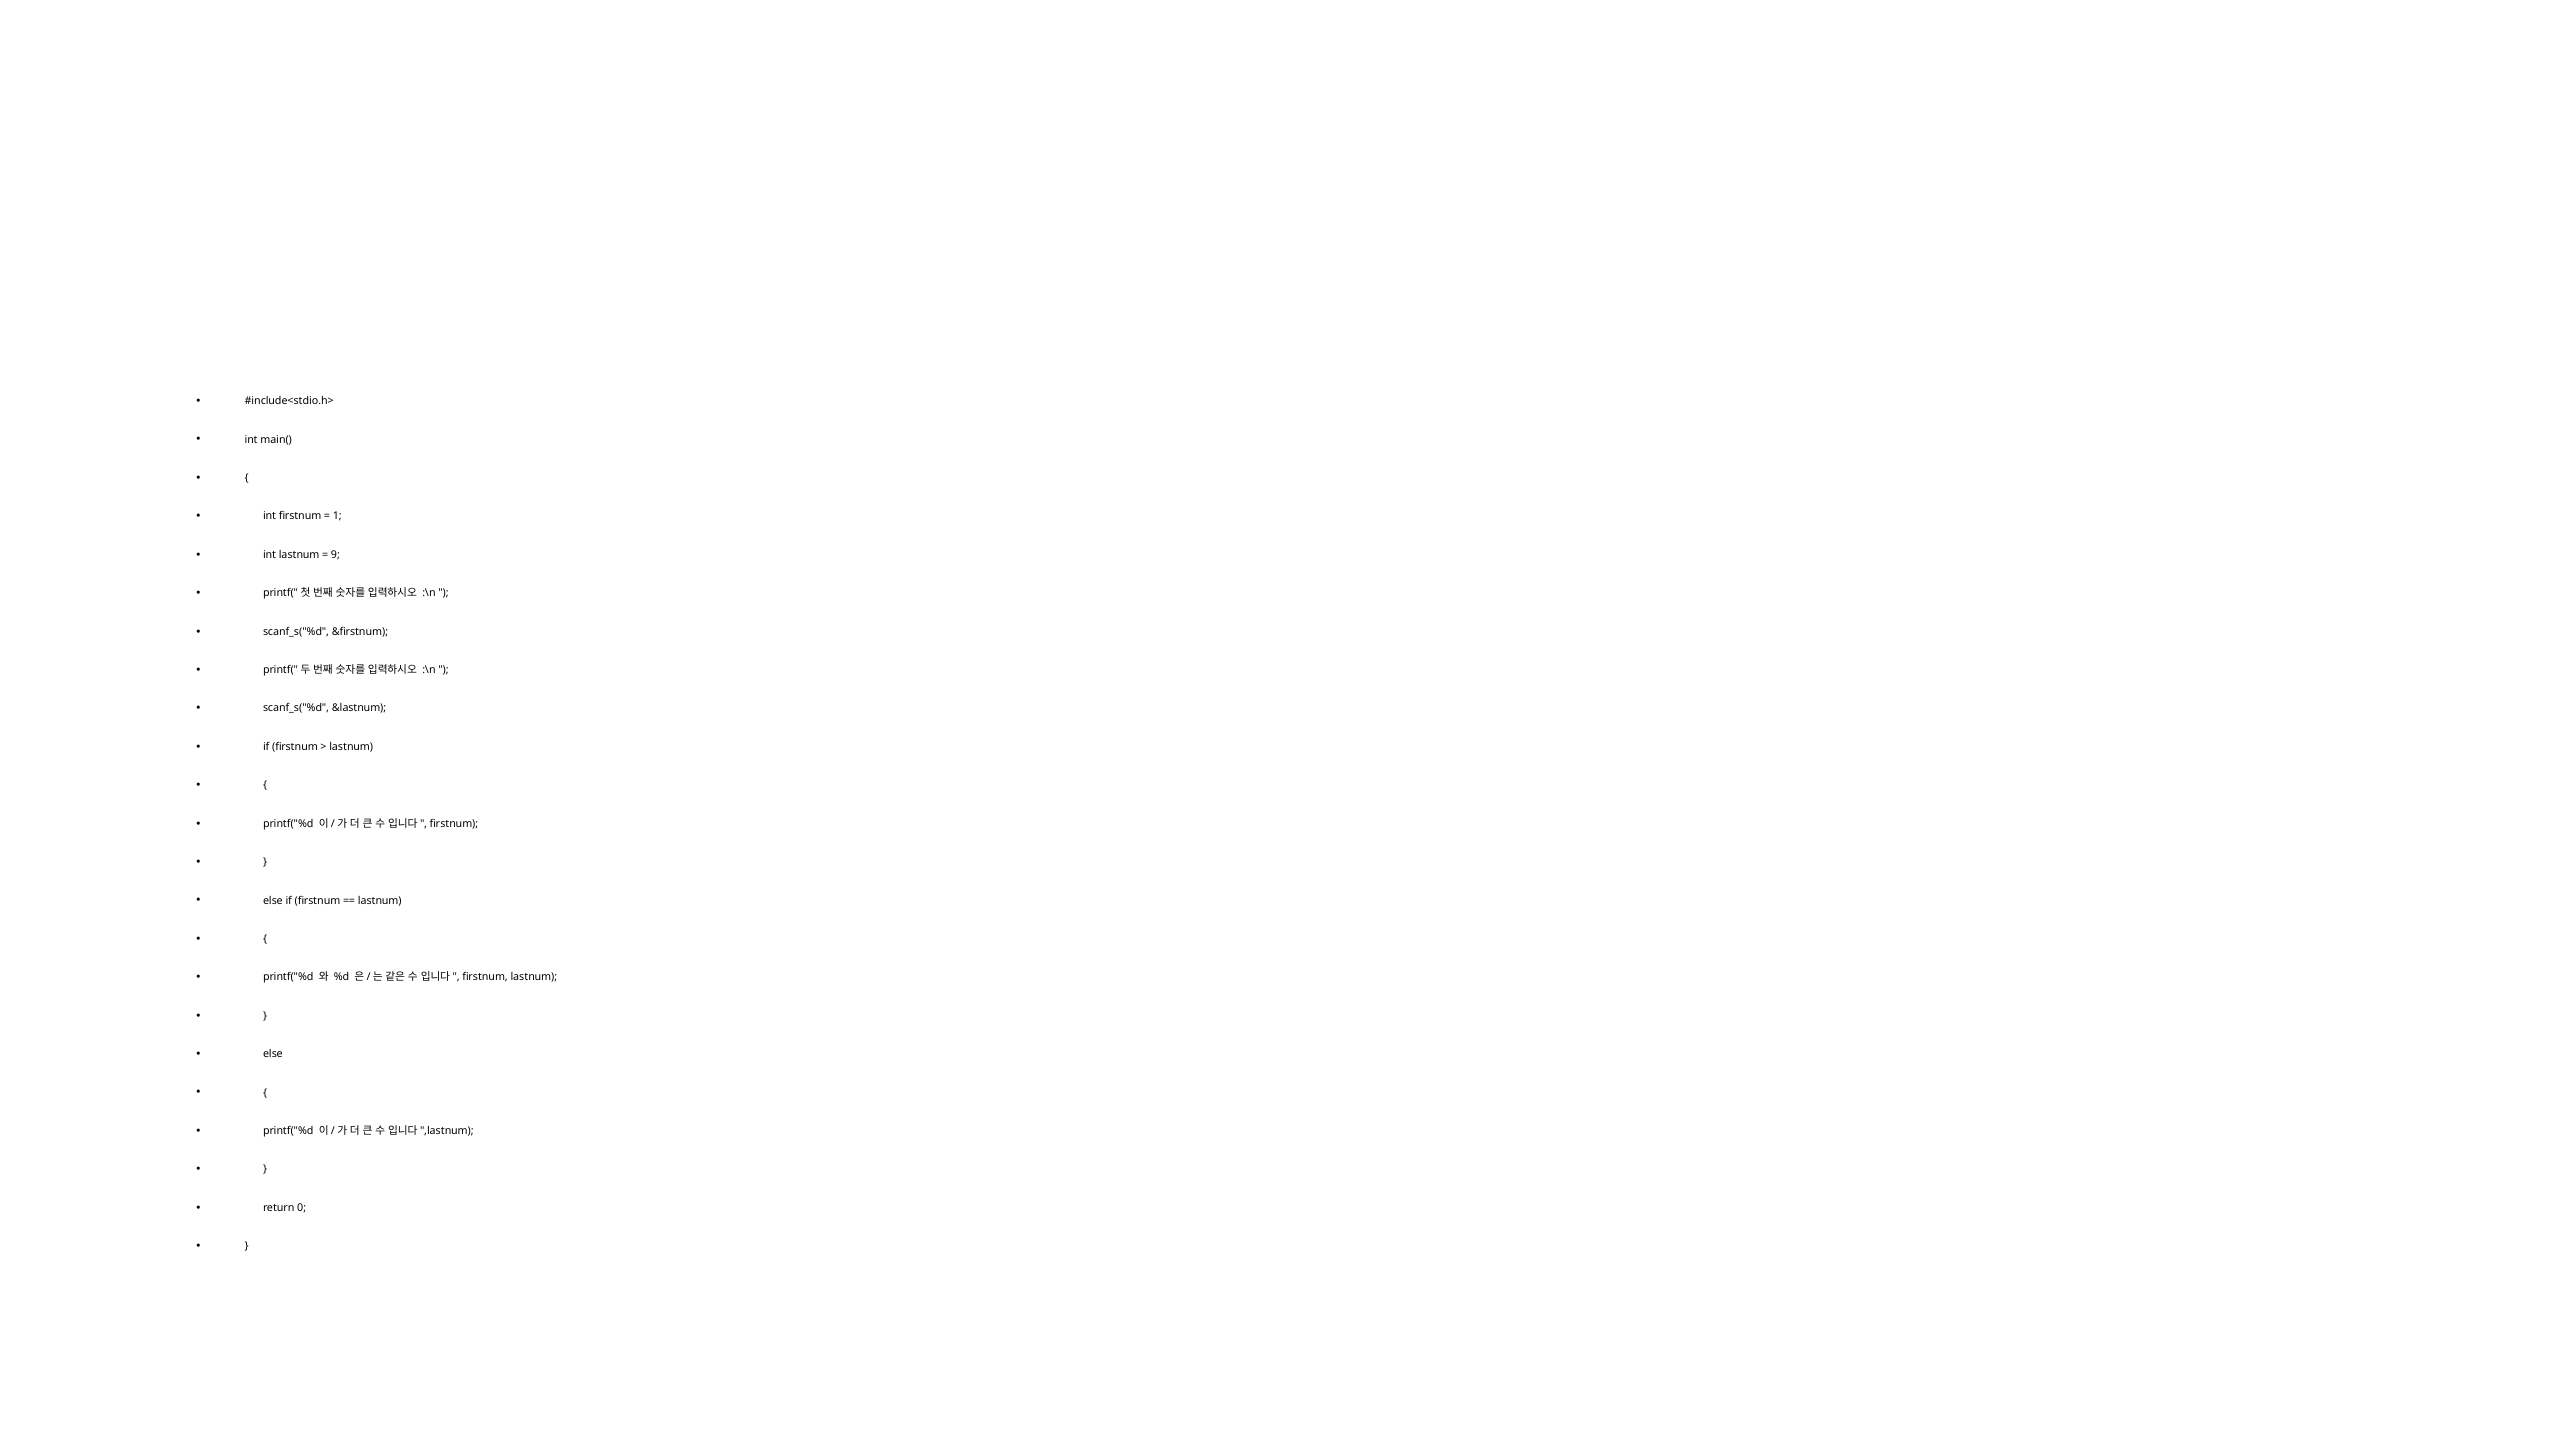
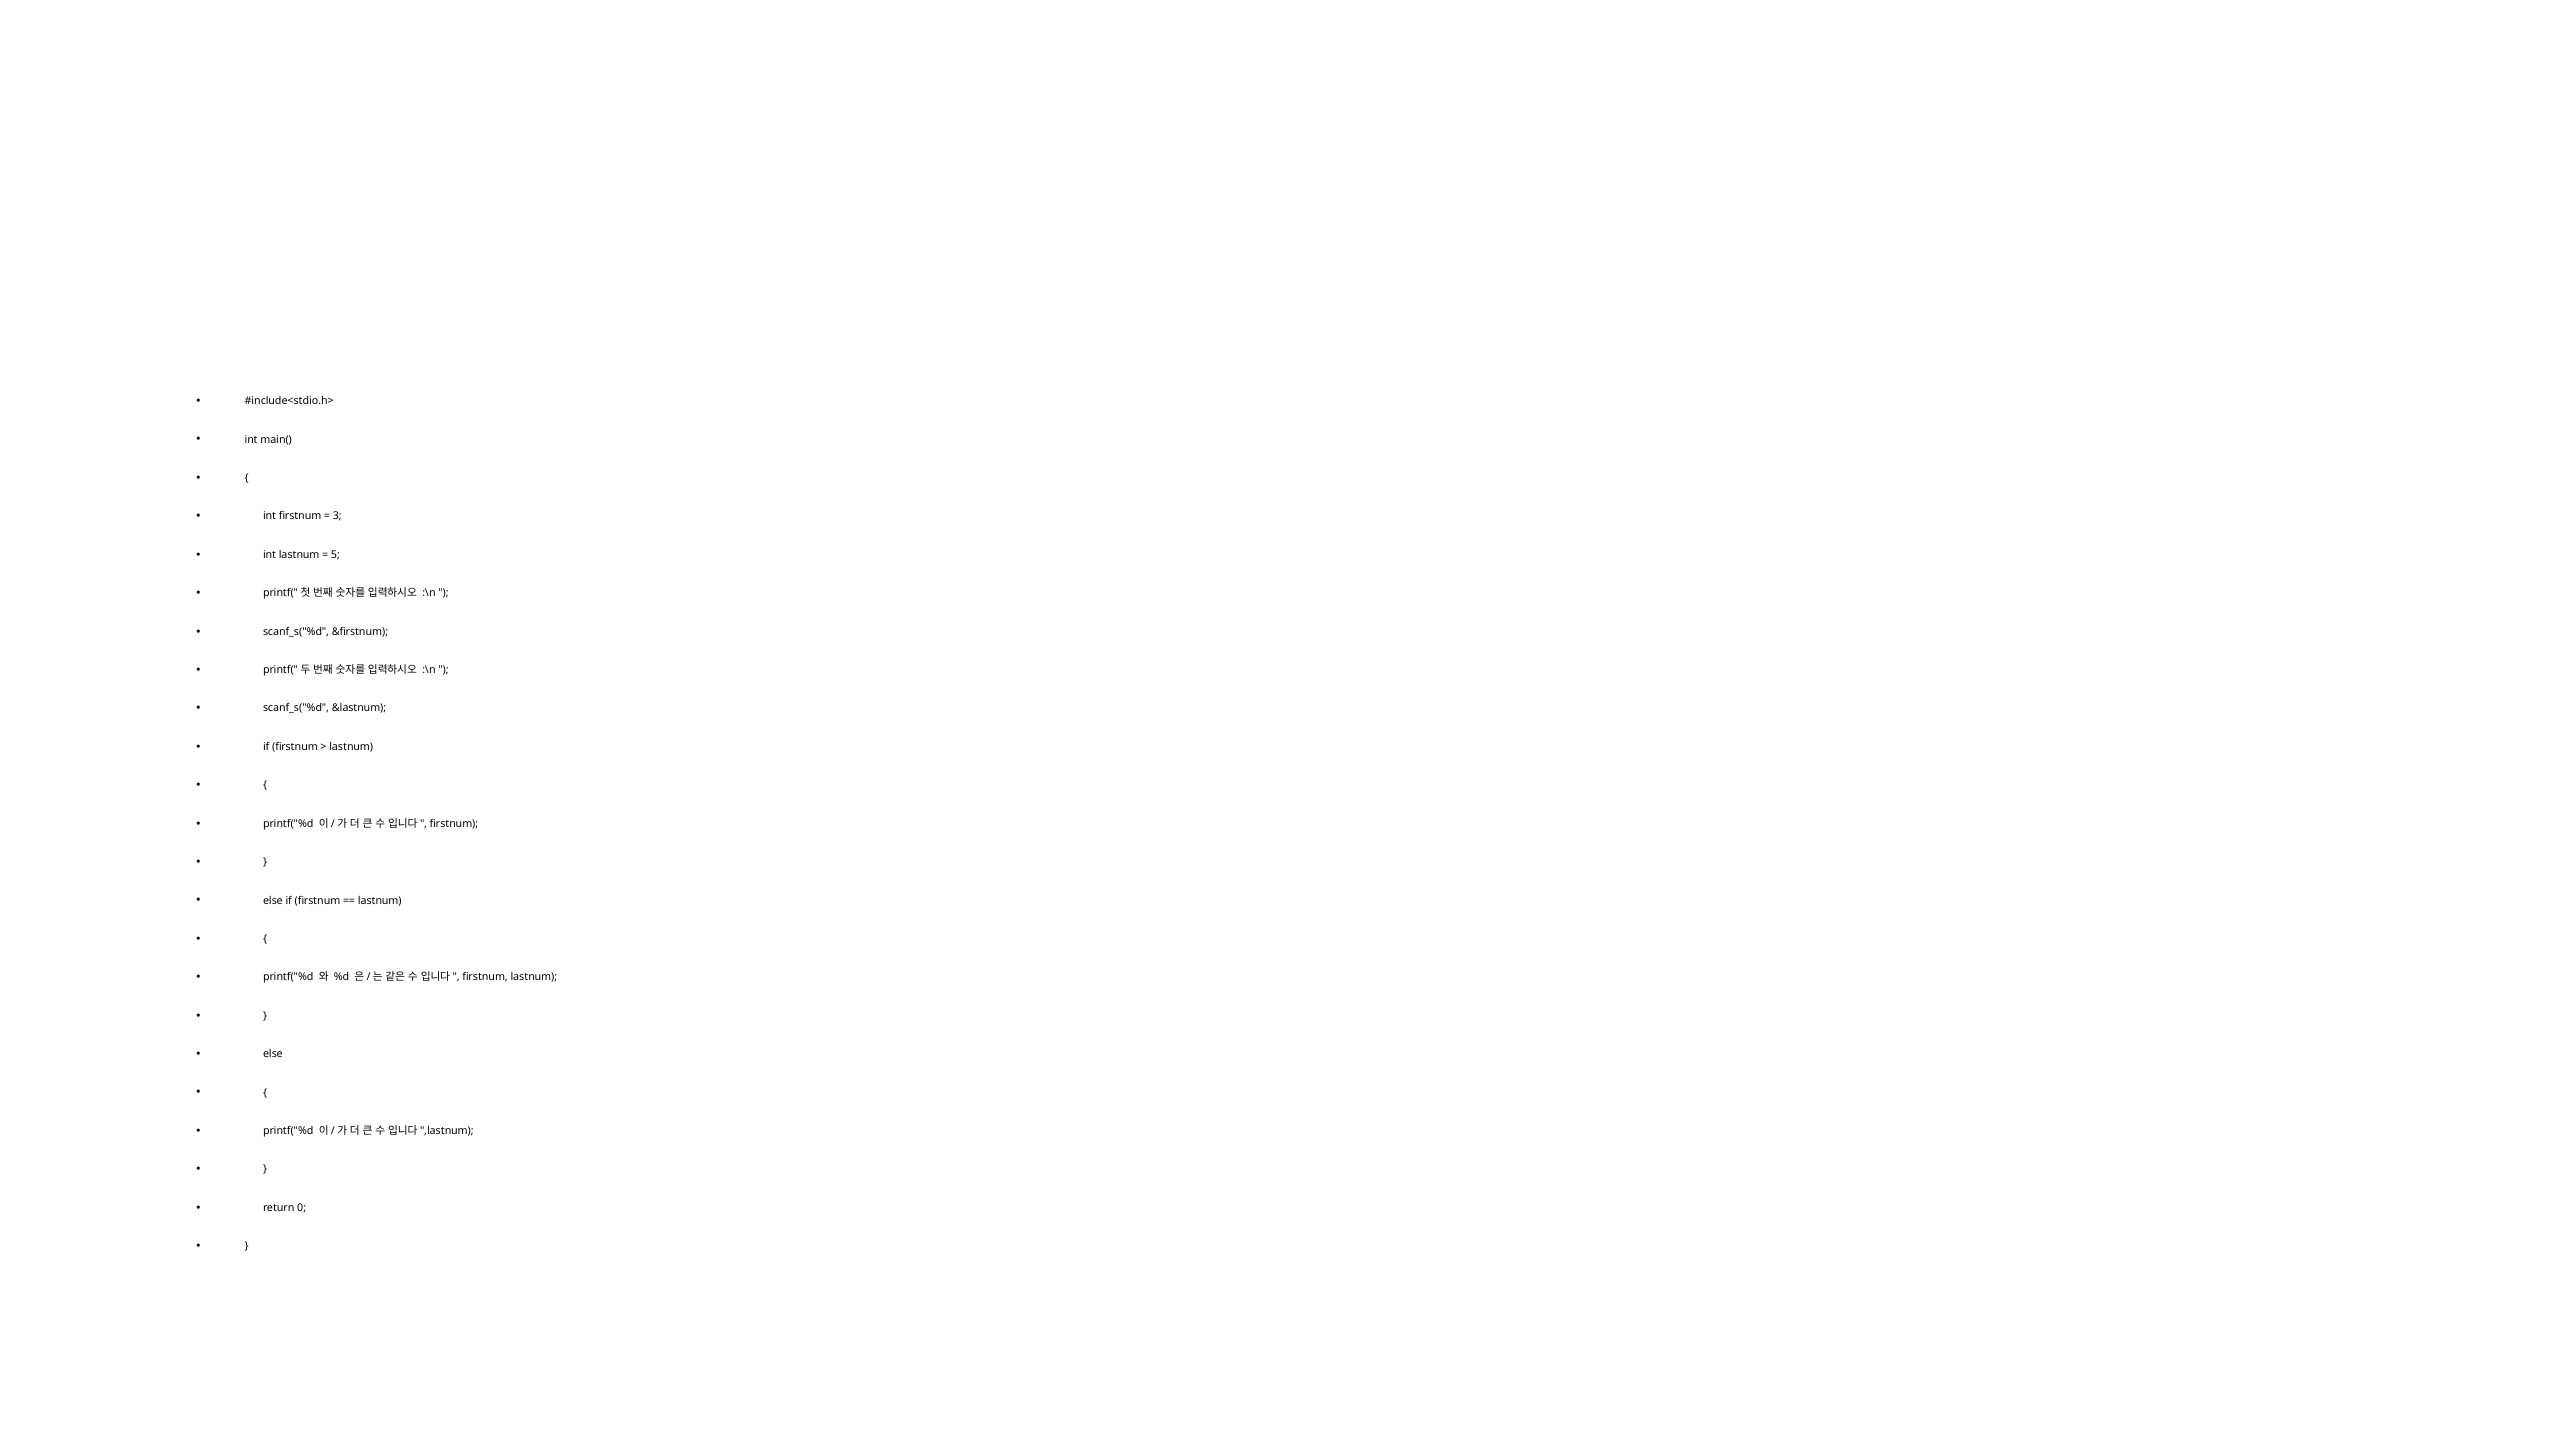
1: 1 -> 3 (337, 516)
9: 9 -> 5 (335, 555)
